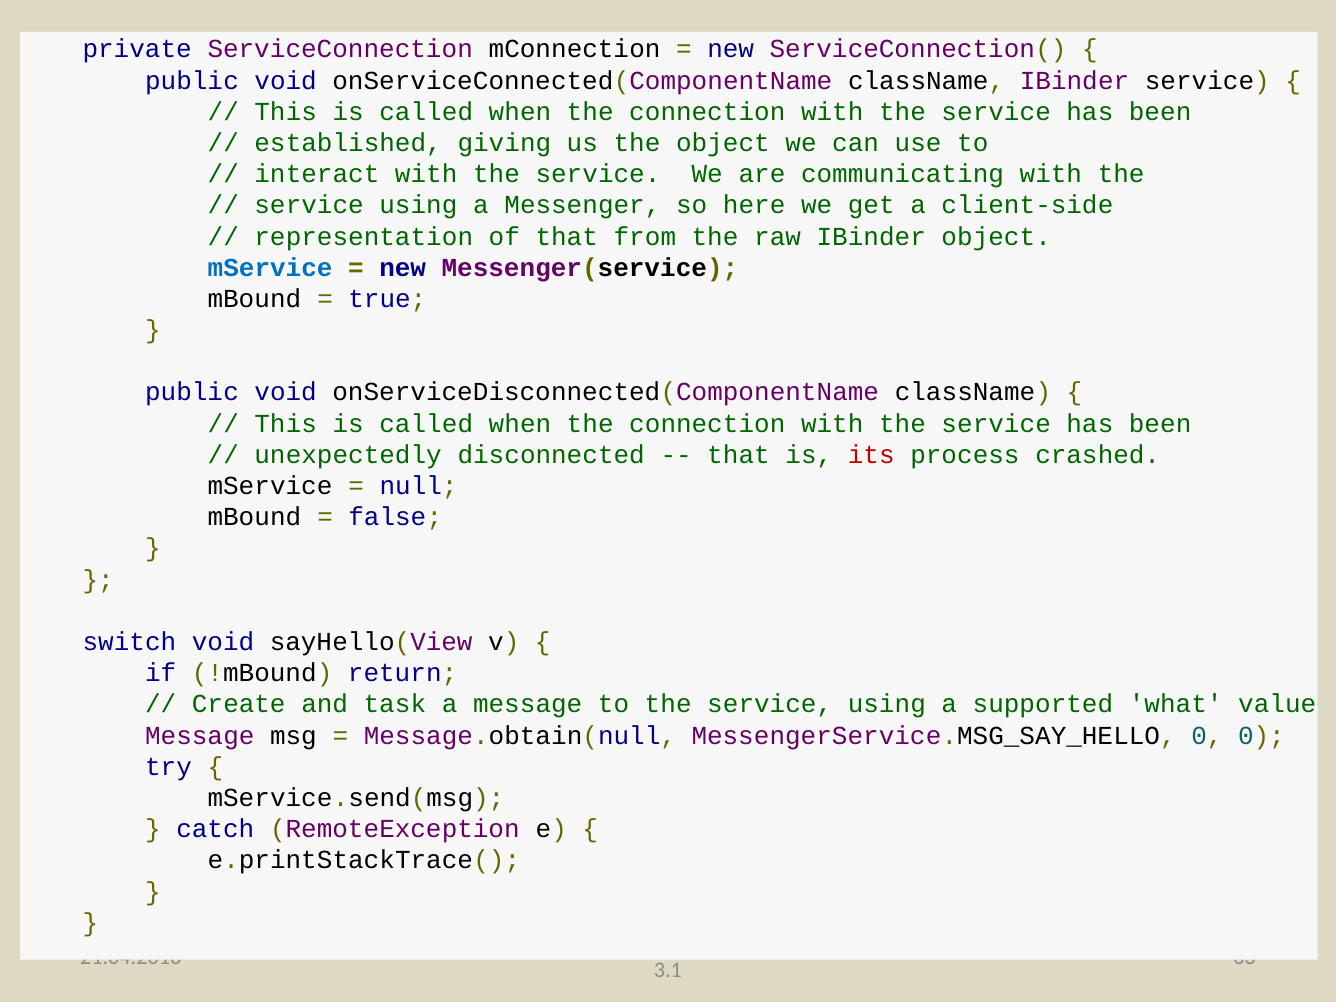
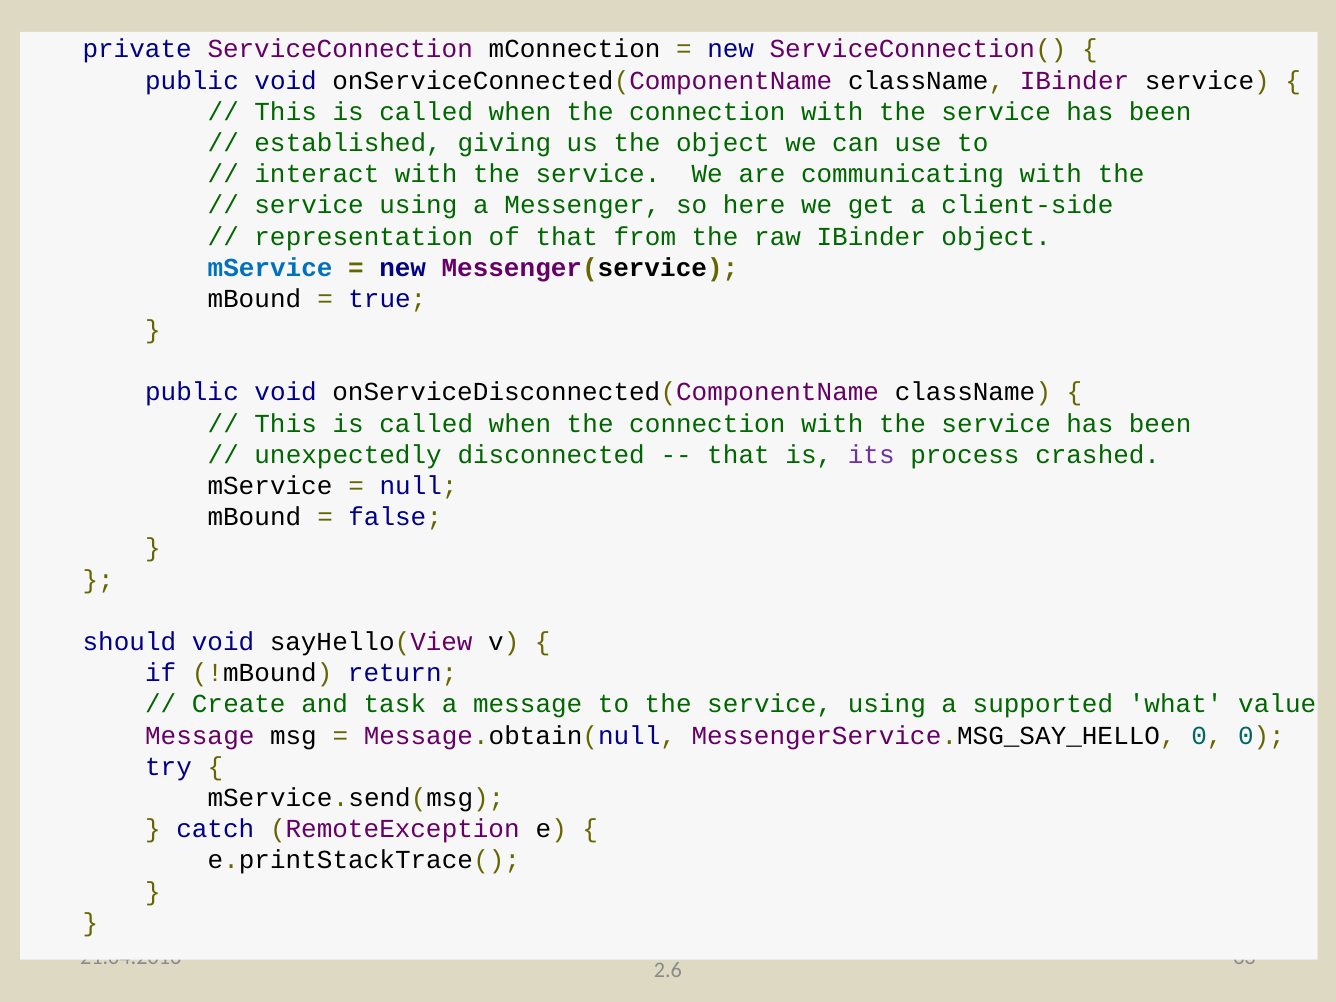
its colour: red -> purple (871, 455)
switch: switch -> should (129, 642)
3.1: 3.1 -> 2.6 (668, 970)
